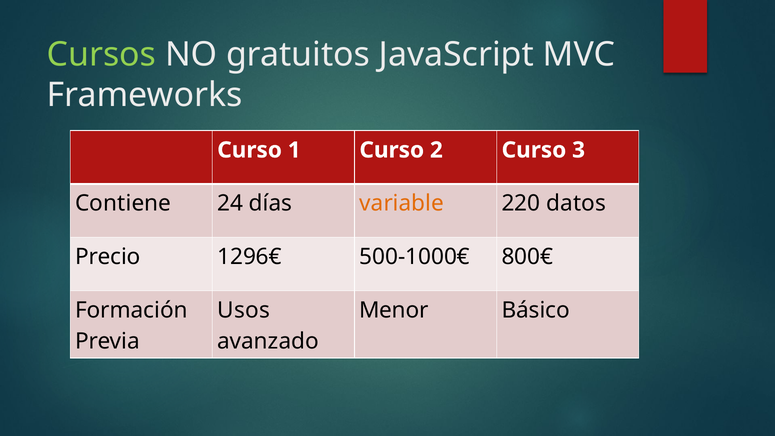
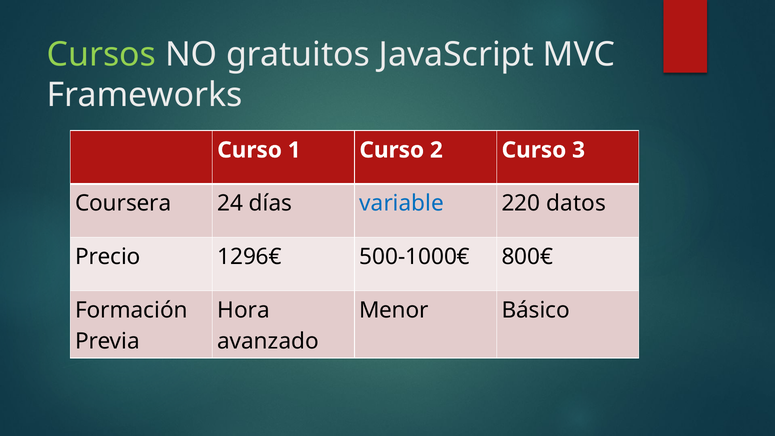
Contiene: Contiene -> Coursera (123, 203)
variable colour: orange -> blue (402, 203)
Usos: Usos -> Hora (244, 310)
